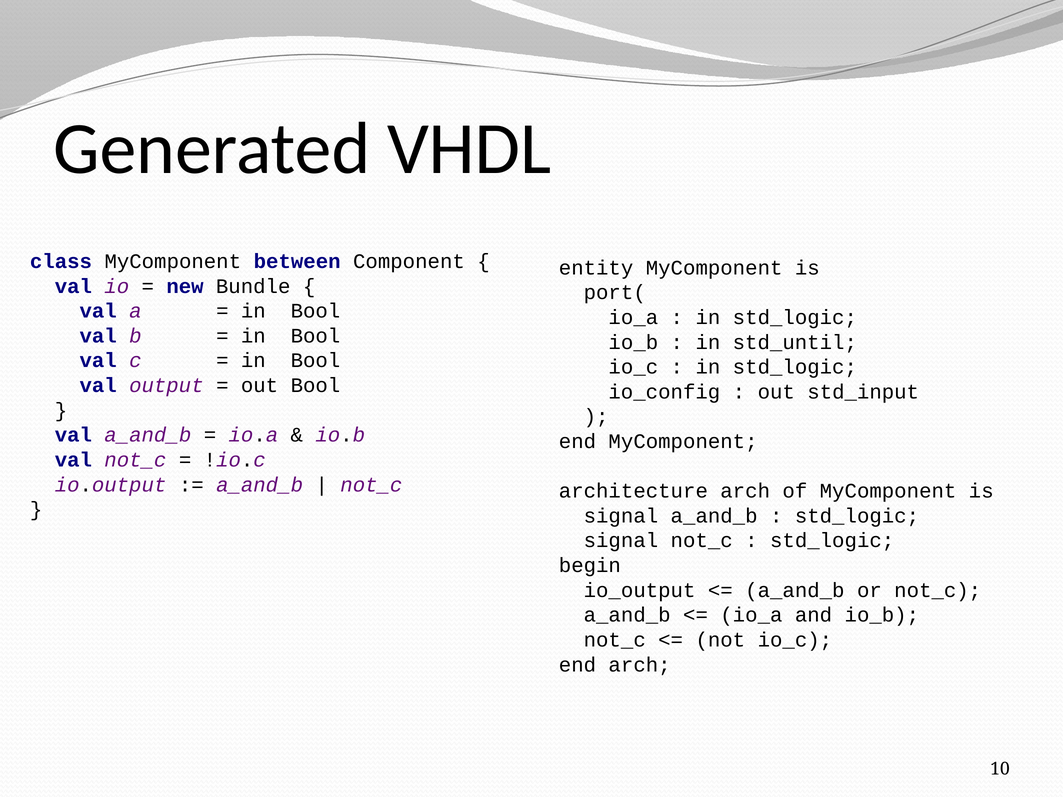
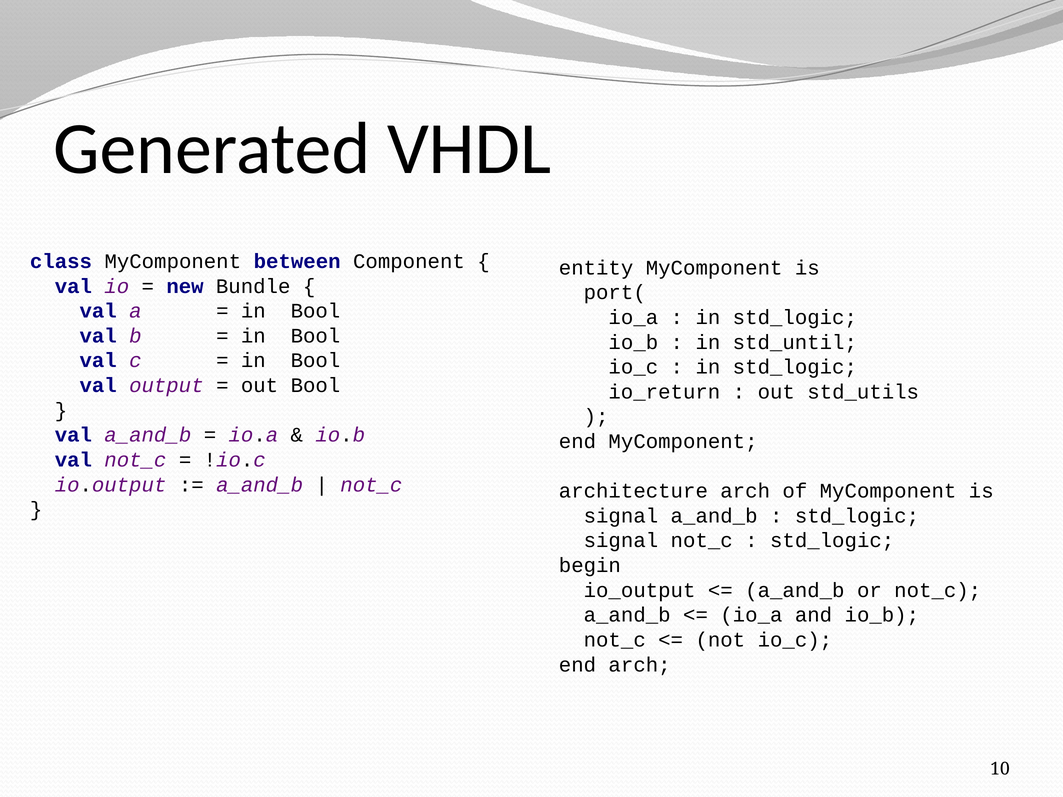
io_config: io_config -> io_return (664, 392)
std_input: std_input -> std_utils (863, 392)
